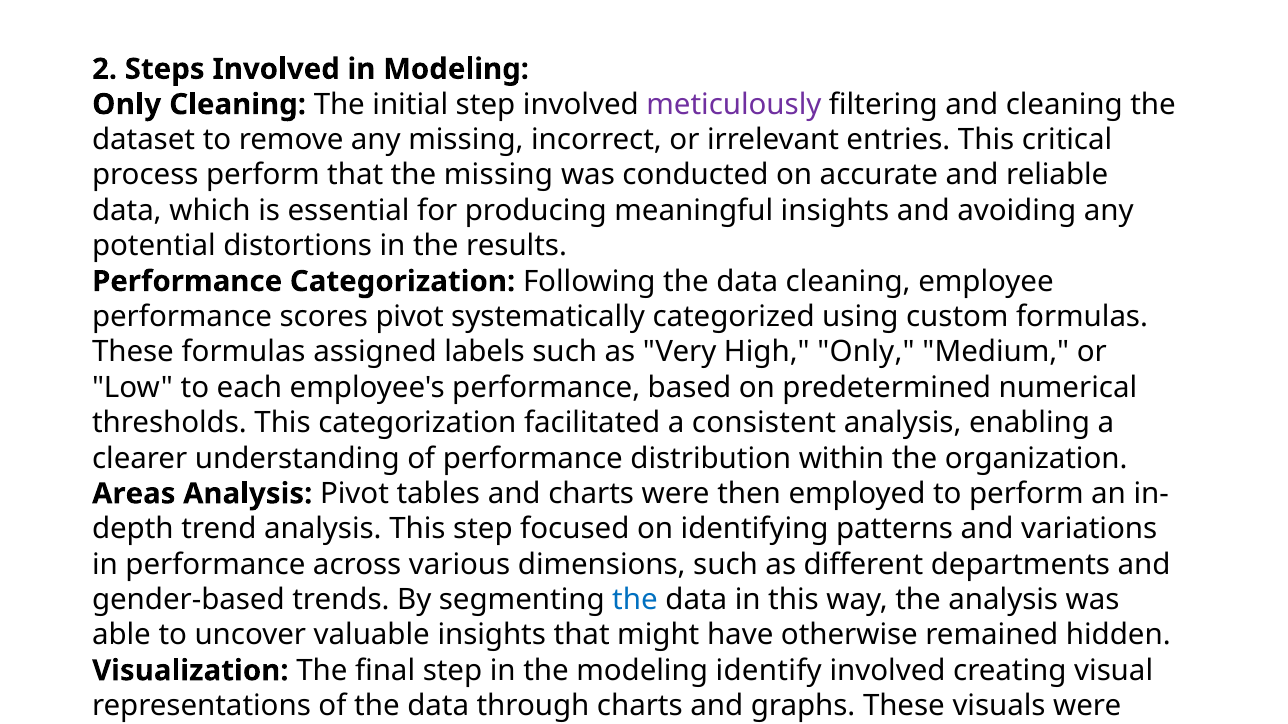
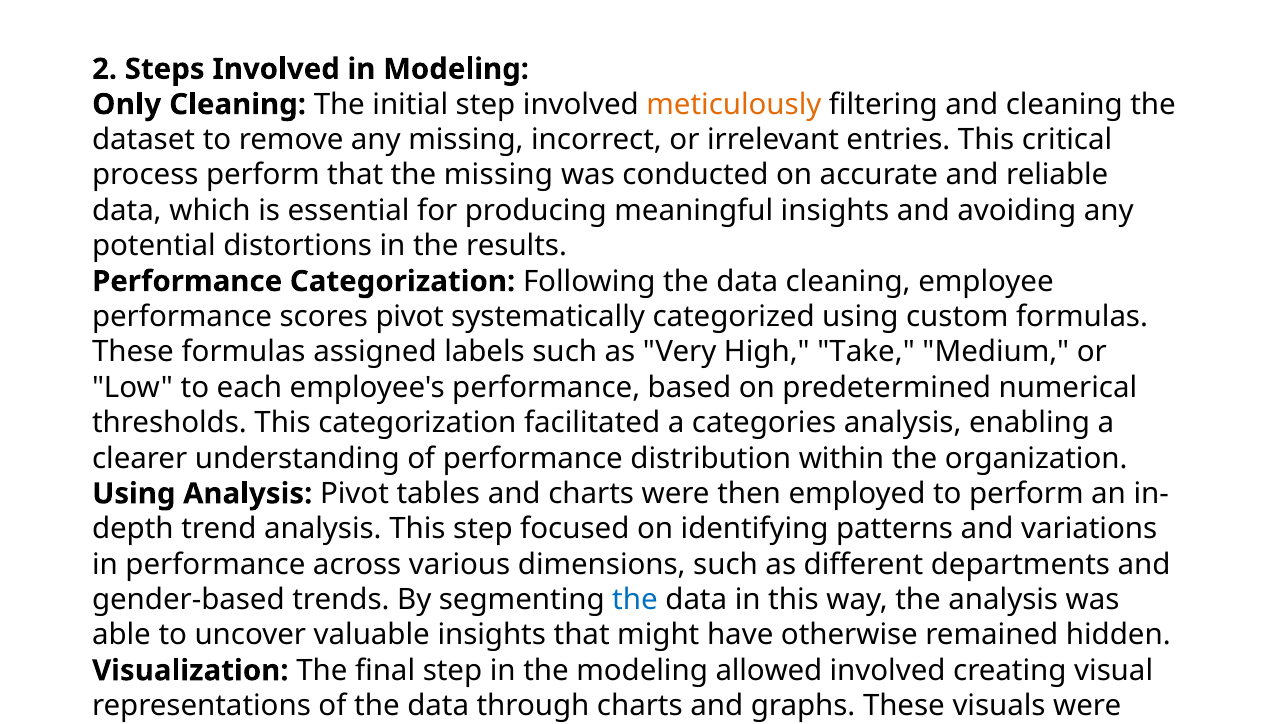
meticulously colour: purple -> orange (734, 105)
High Only: Only -> Take (866, 352)
consistent: consistent -> categories (764, 423)
Areas: Areas -> Using (134, 494)
identify: identify -> allowed (769, 671)
